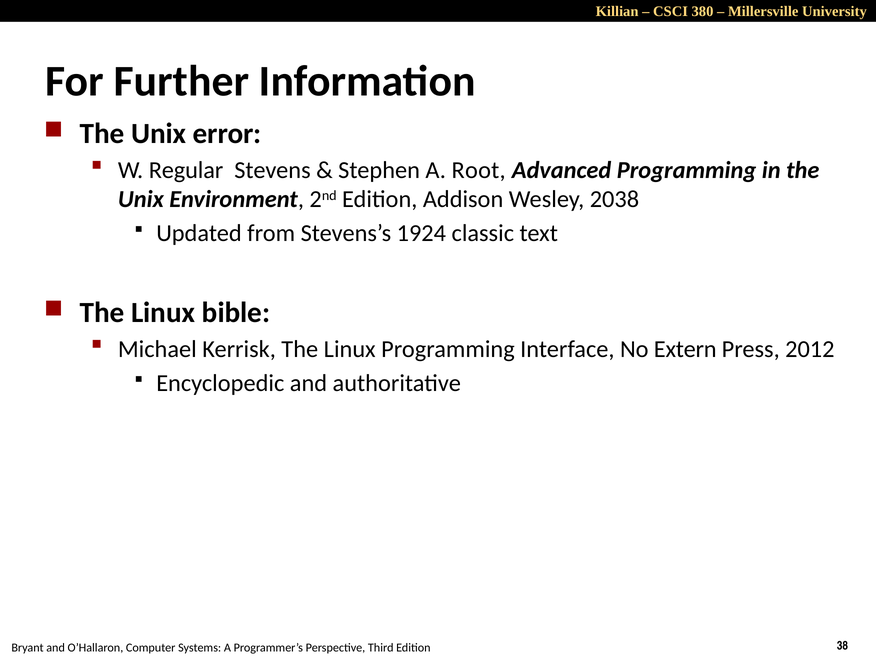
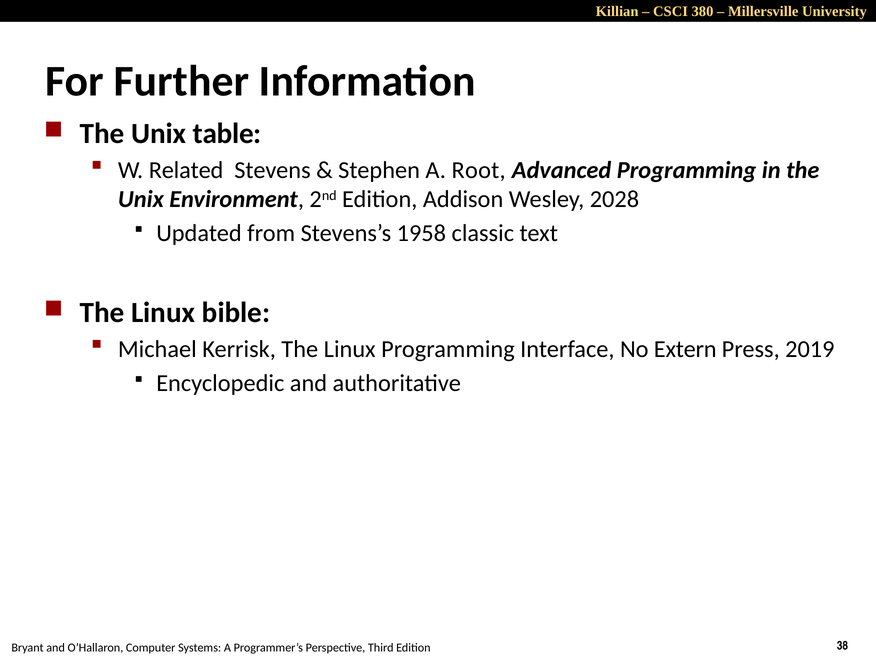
error: error -> table (227, 133)
Regular: Regular -> Related (186, 170)
2038: 2038 -> 2028 (614, 199)
1924: 1924 -> 1958 (421, 233)
2012: 2012 -> 2019 (810, 349)
